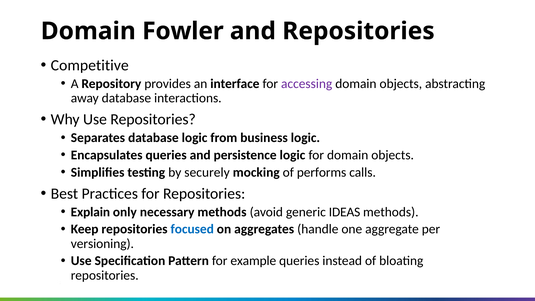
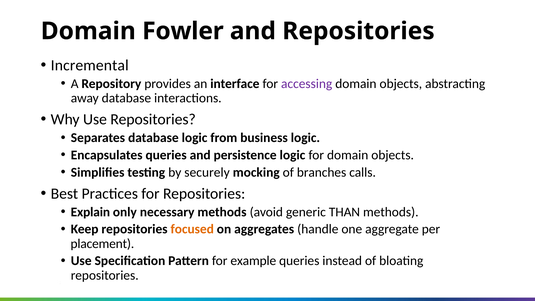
Competitive: Competitive -> Incremental (90, 65)
performs: performs -> branches (322, 172)
IDEAS: IDEAS -> THAN (344, 212)
focused colour: blue -> orange (192, 229)
versioning: versioning -> placement (102, 244)
